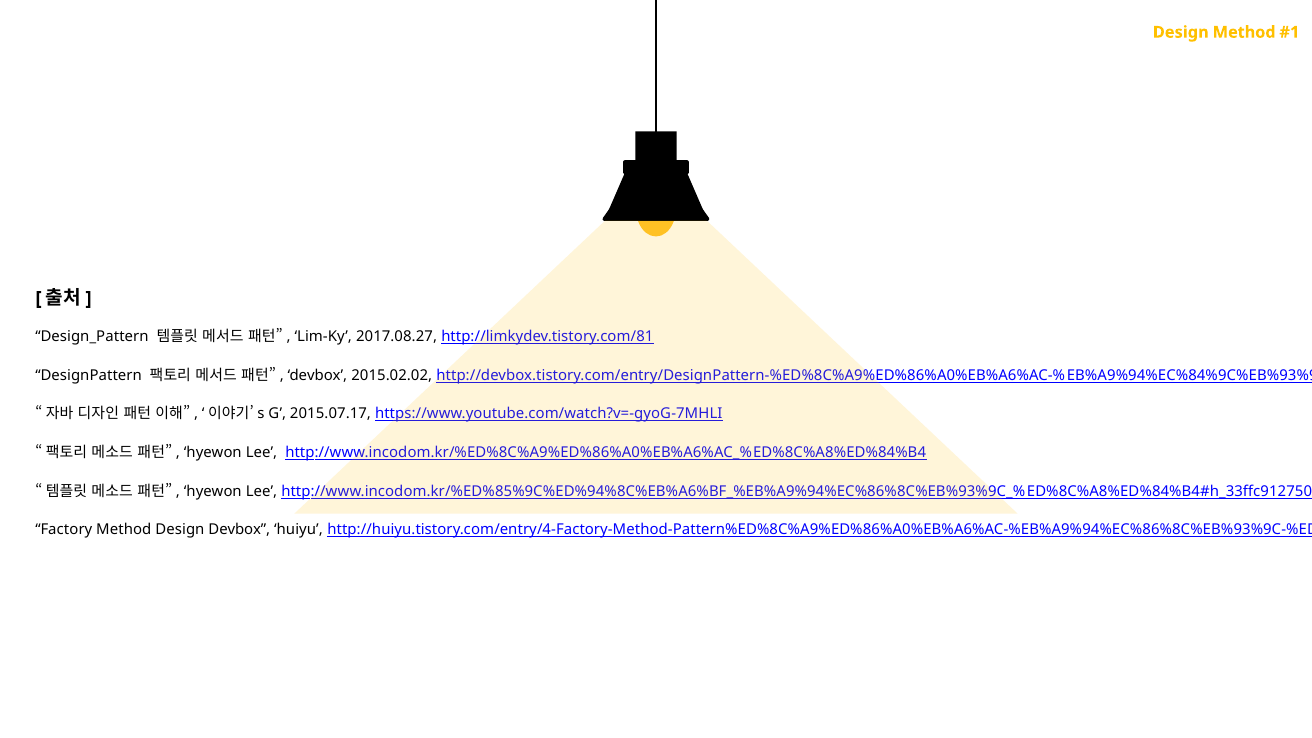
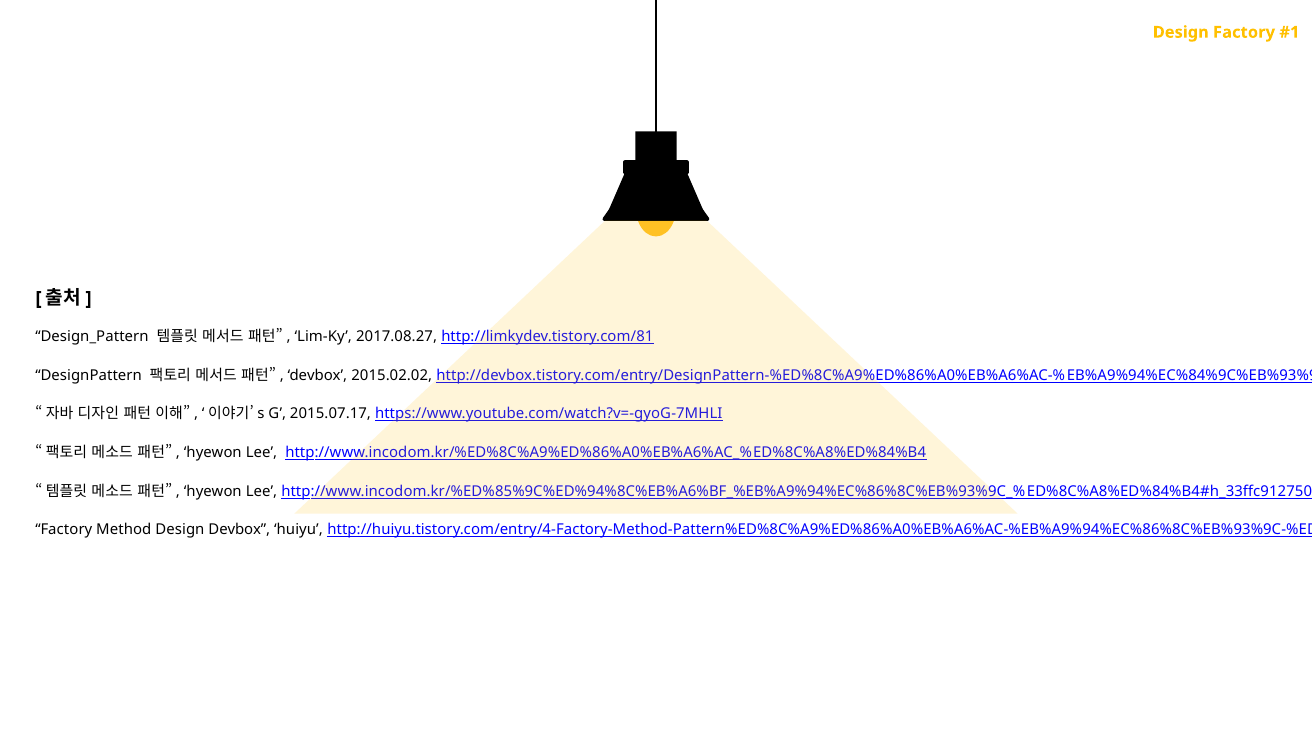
Design Method: Method -> Factory (1244, 32)
